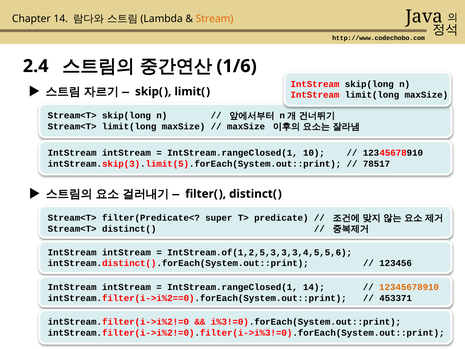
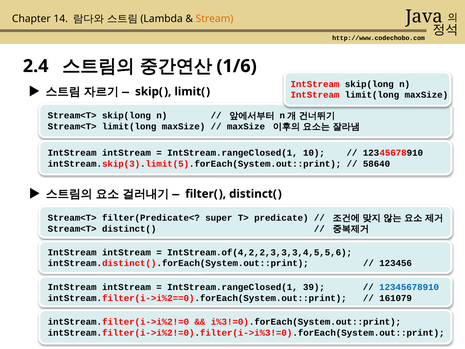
78517: 78517 -> 58640 (377, 164)
IntStream.of(1,2,5,3,3,3,4,5,5,6: IntStream.of(1,2,5,3,3,3,4,5,5,6 -> IntStream.of(4,2,2,3,3,3,4,5,5,6 (260, 252)
IntStream.rangeClosed(1 14: 14 -> 39 (314, 287)
12345678910 colour: orange -> blue (409, 287)
453371: 453371 -> 161079 (396, 298)
